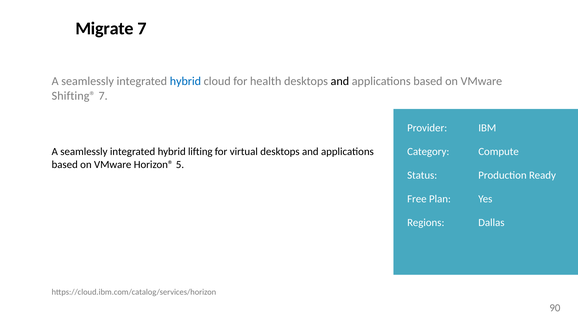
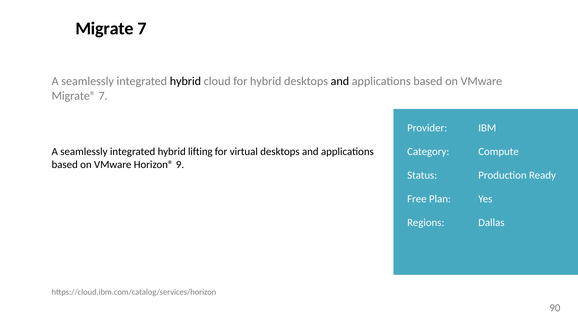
hybrid colour: blue -> black (185, 81)
for health: health -> hybrid (266, 81)
Shifting®: Shifting® -> Migrate® (74, 96)
5: 5 -> 9 (180, 165)
